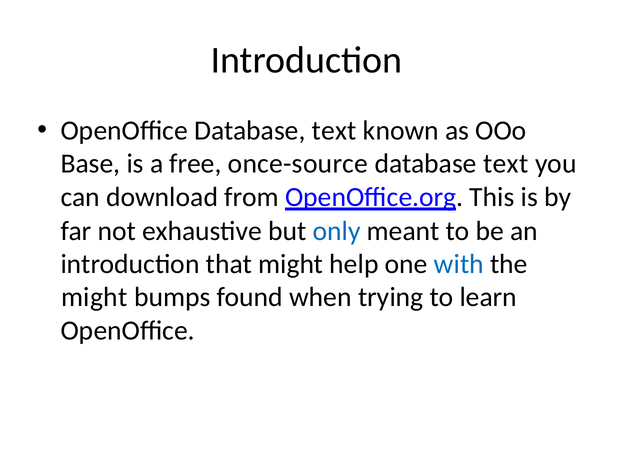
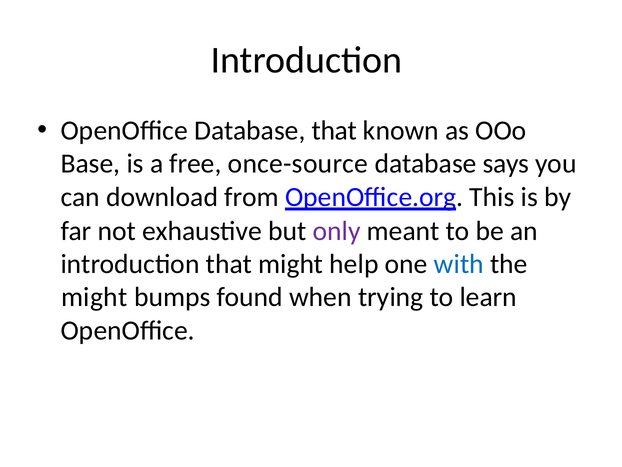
OpenOffice Database text: text -> that (334, 130)
text: text -> says (506, 164)
only colour: blue -> purple (337, 231)
